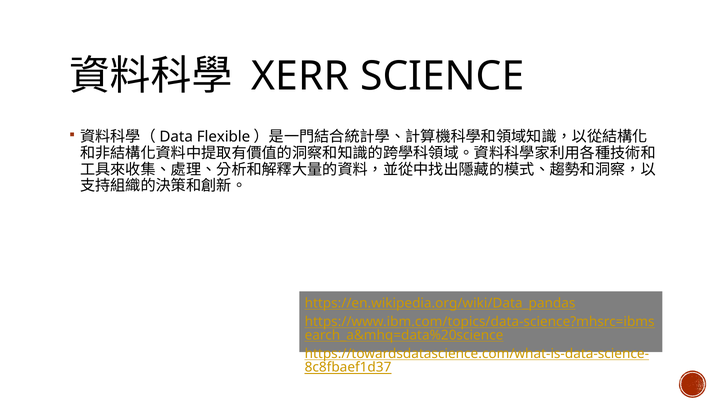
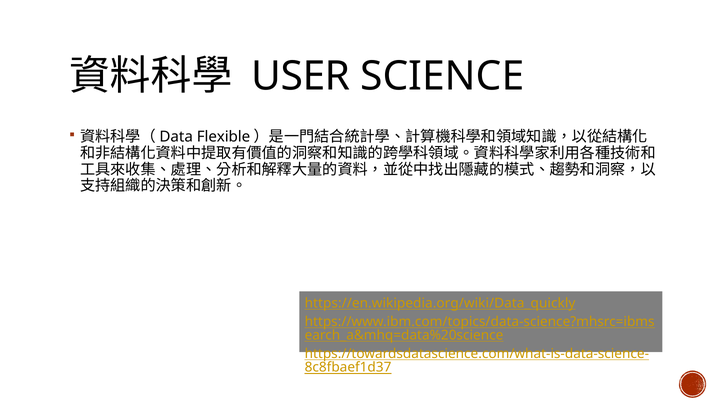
XERR: XERR -> USER (301, 77)
https://en.wikipedia.org/wiki/Data_pandas: https://en.wikipedia.org/wiki/Data_pandas -> https://en.wikipedia.org/wiki/Data_quickly (440, 303)
